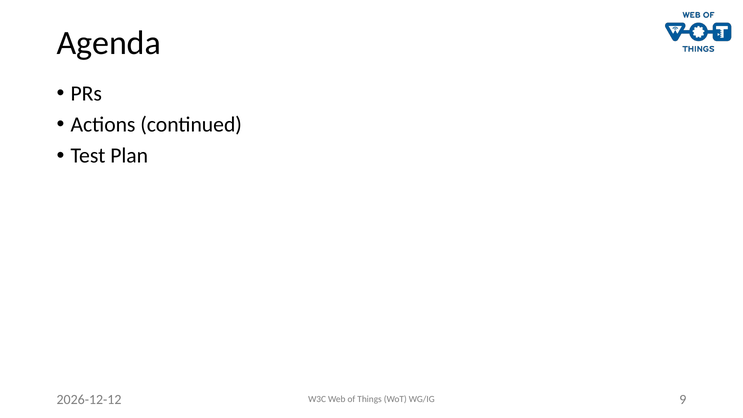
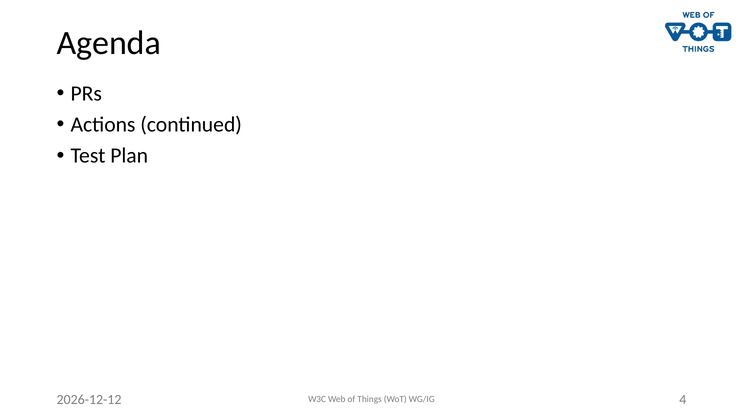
9: 9 -> 4 (683, 399)
